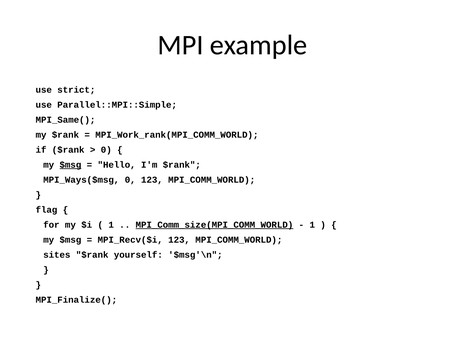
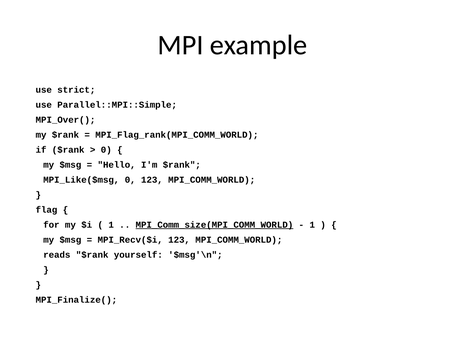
MPI_Same(: MPI_Same( -> MPI_Over( (66, 120)
MPI_Work_rank(MPI_COMM_WORLD: MPI_Work_rank(MPI_COMM_WORLD -> MPI_Flag_rank(MPI_COMM_WORLD (177, 135)
$msg underline: present -> none (70, 165)
MPI_Ways($msg: MPI_Ways($msg -> MPI_Like($msg (81, 180)
sites: sites -> reads (57, 255)
